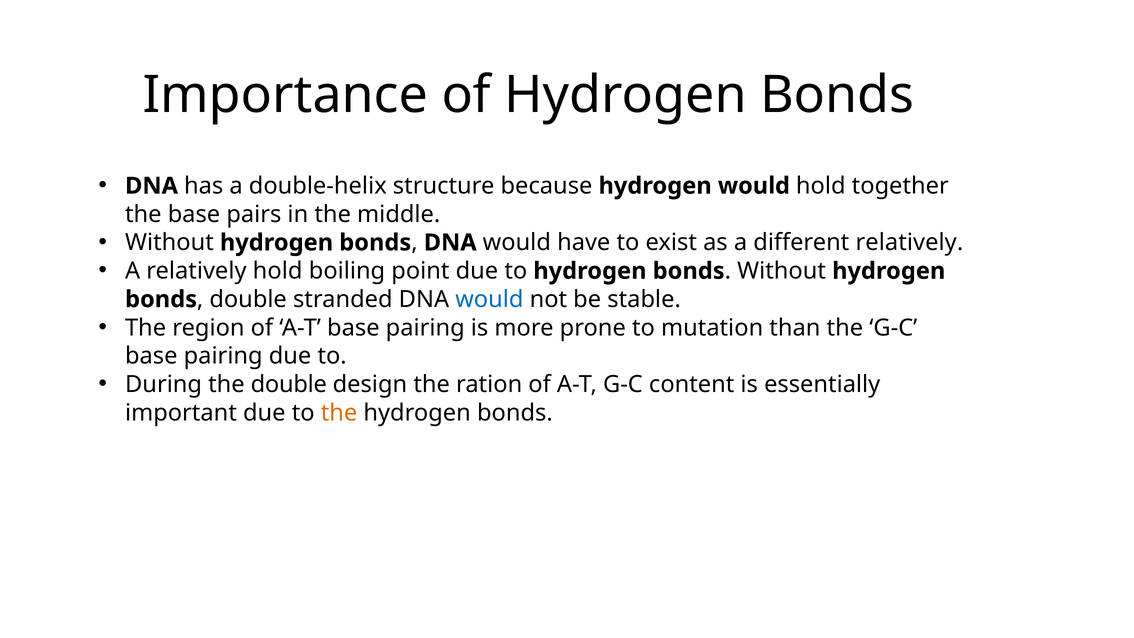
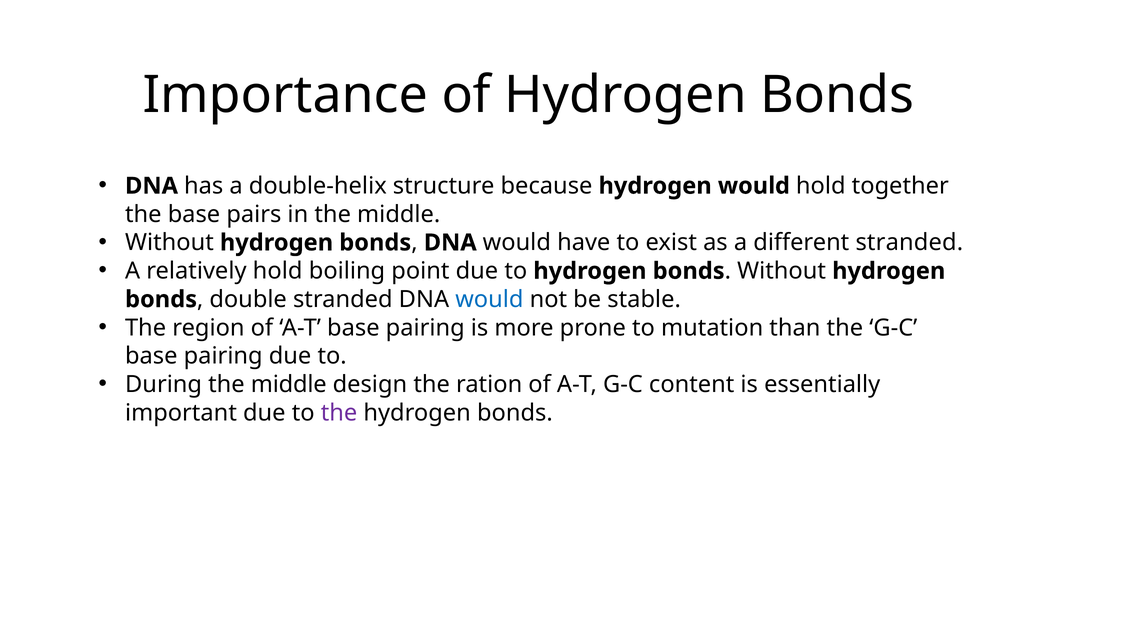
different relatively: relatively -> stranded (909, 243)
During the double: double -> middle (289, 384)
the colour: orange -> purple (339, 413)
